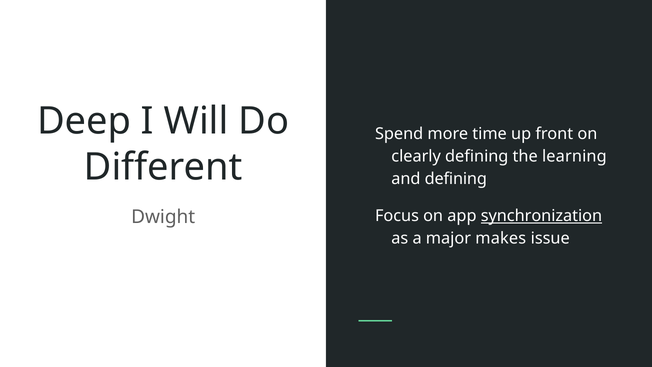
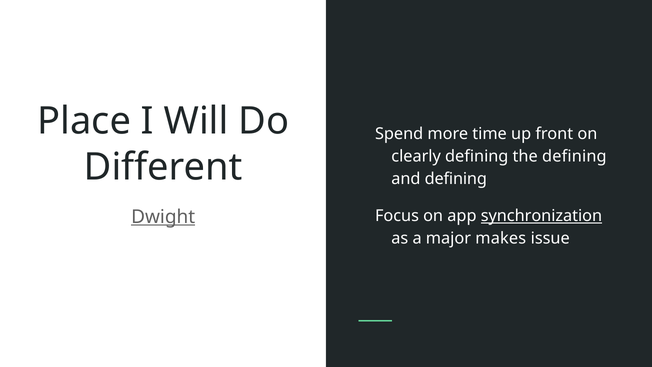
Deep: Deep -> Place (84, 121)
the learning: learning -> defining (574, 156)
Dwight underline: none -> present (163, 217)
